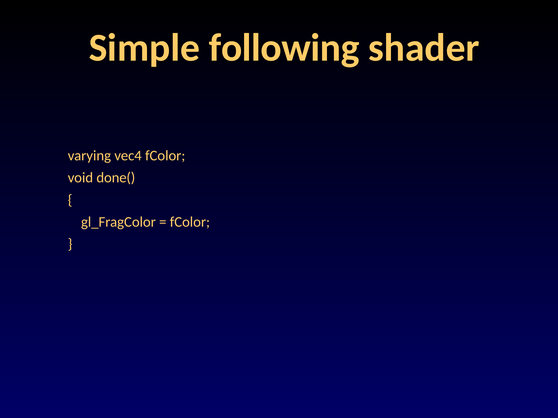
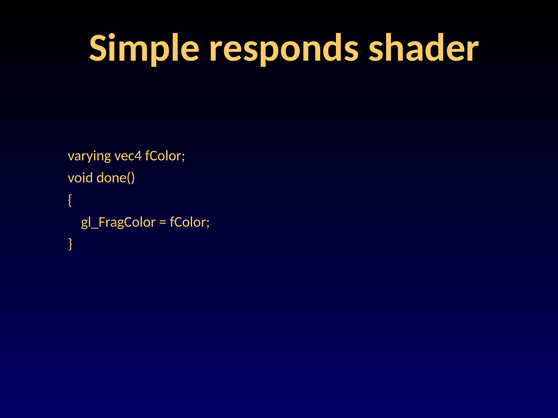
following: following -> responds (284, 48)
